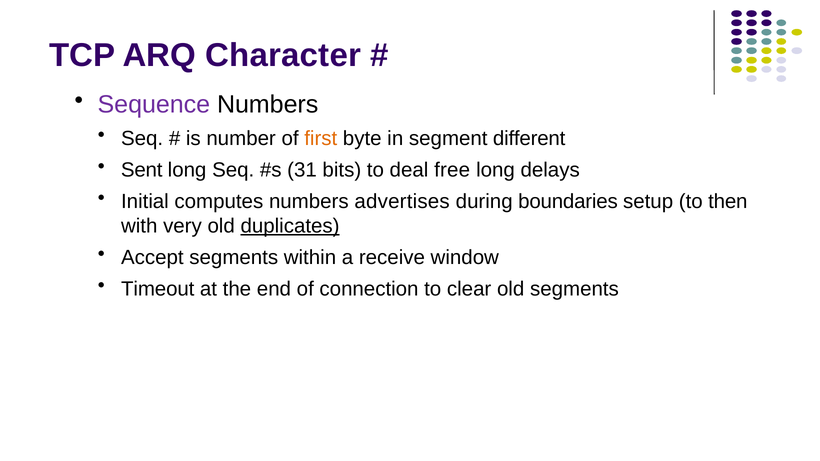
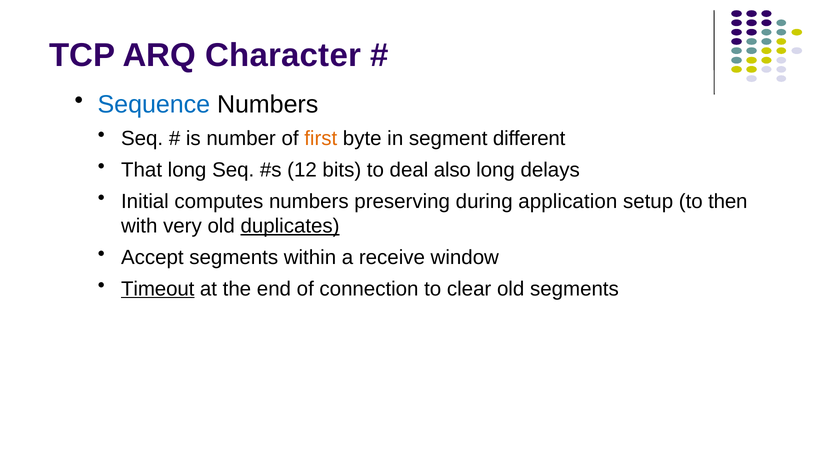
Sequence colour: purple -> blue (154, 105)
Sent: Sent -> That (142, 170)
31: 31 -> 12 (302, 170)
free: free -> also (452, 170)
advertises: advertises -> preserving (402, 201)
boundaries: boundaries -> application (568, 201)
Timeout underline: none -> present (158, 289)
